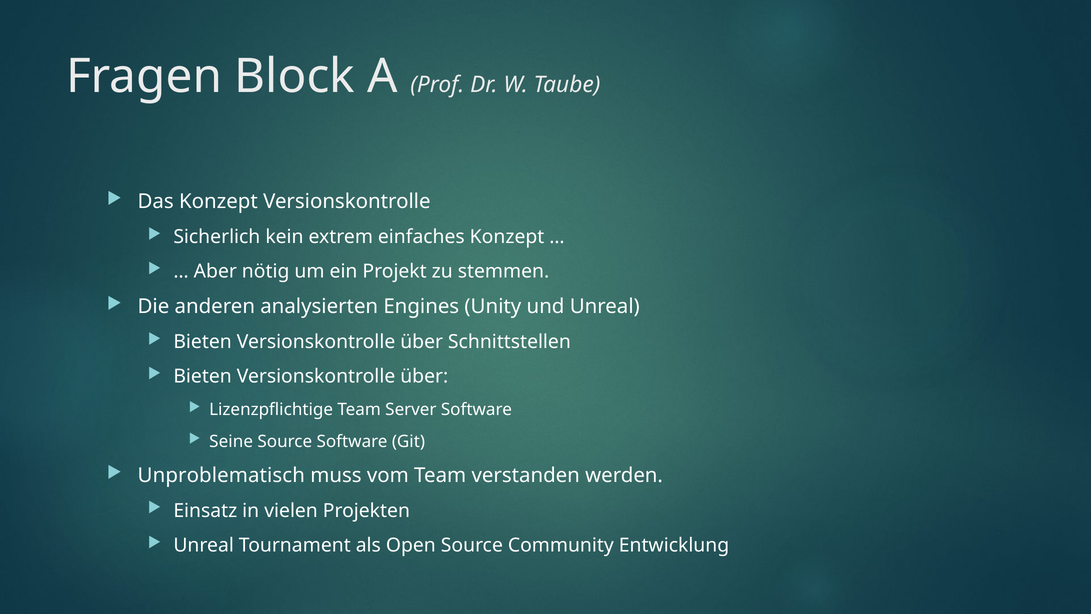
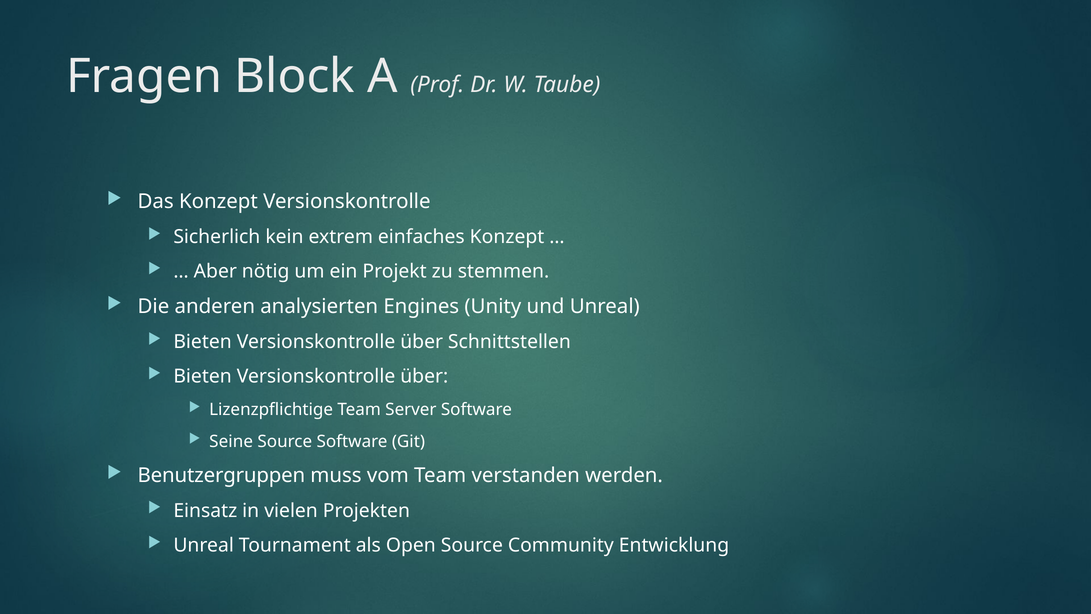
Unproblematisch: Unproblematisch -> Benutzergruppen (221, 475)
